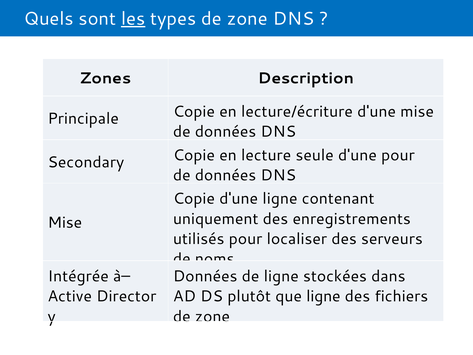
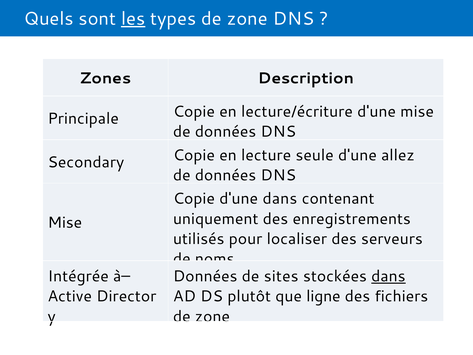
d'une pour: pour -> allez (398, 155)
d'une ligne: ligne -> dans (280, 199)
de ligne: ligne -> sites (281, 276)
dans underline: none -> present (388, 276)
